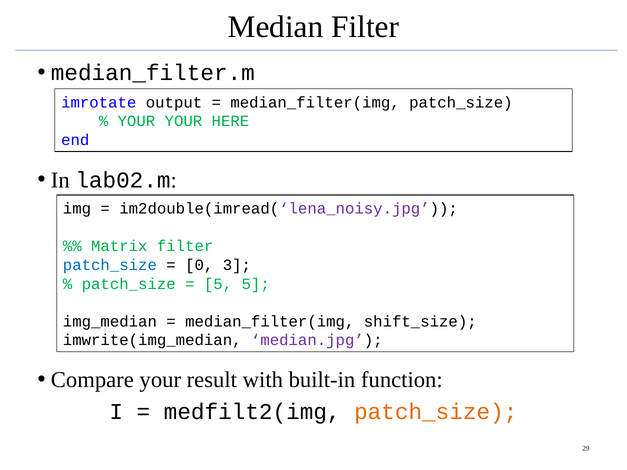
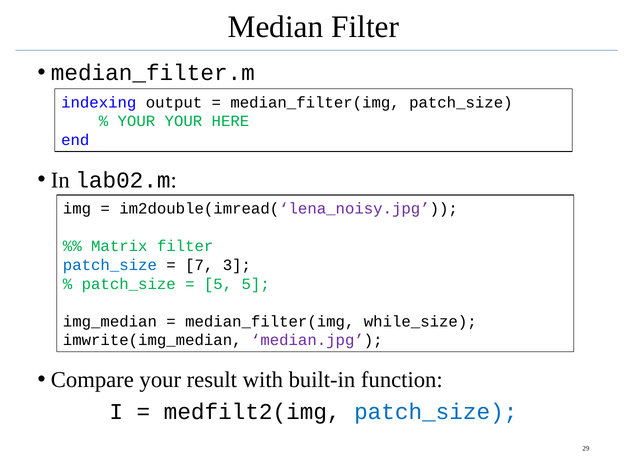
imrotate: imrotate -> indexing (99, 103)
0: 0 -> 7 (199, 265)
shift_size: shift_size -> while_size (420, 322)
patch_size colour: orange -> blue (436, 412)
